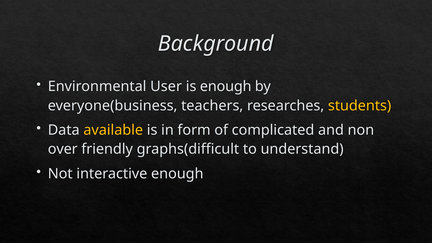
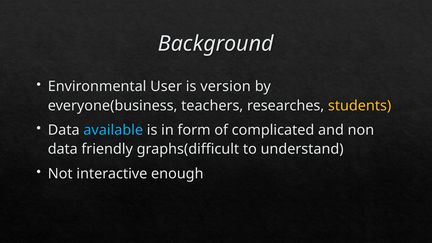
is enough: enough -> version (226, 87)
available colour: yellow -> light blue (113, 130)
over: over -> data (63, 149)
